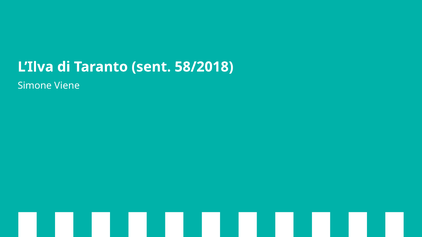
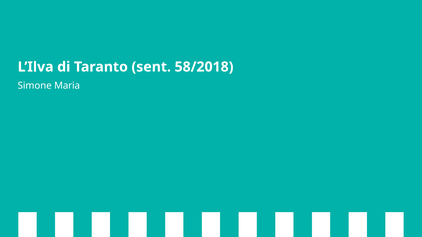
Viene: Viene -> Maria (67, 86)
